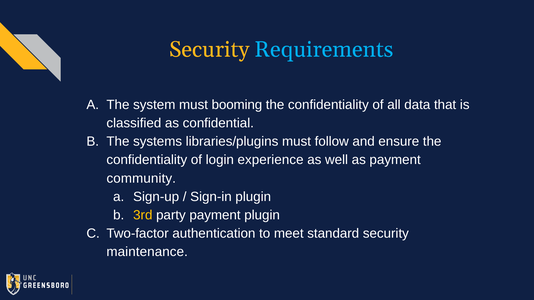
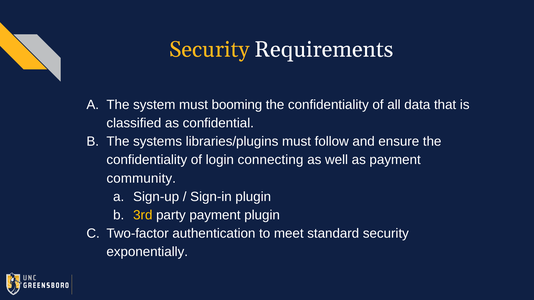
Requirements colour: light blue -> white (324, 50)
experience: experience -> connecting (271, 160)
maintenance: maintenance -> exponentially (147, 252)
